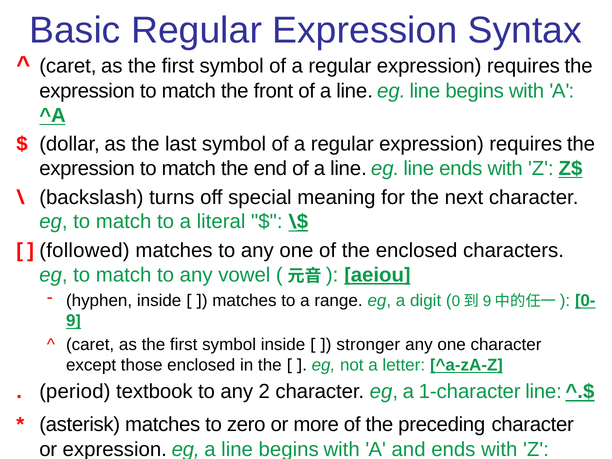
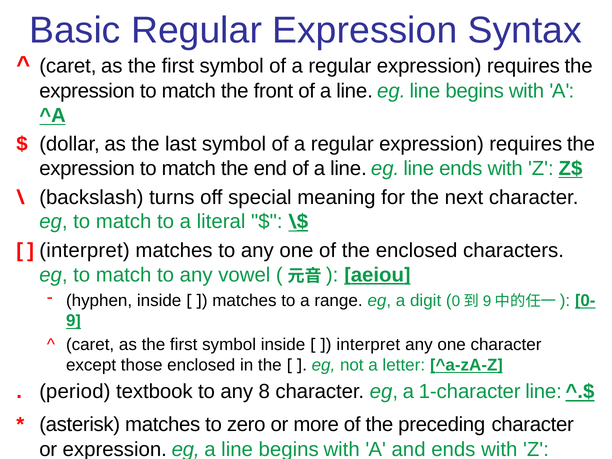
followed: followed -> interpret (84, 250)
stronger: stronger -> interpret (368, 345)
2: 2 -> 8 (264, 392)
